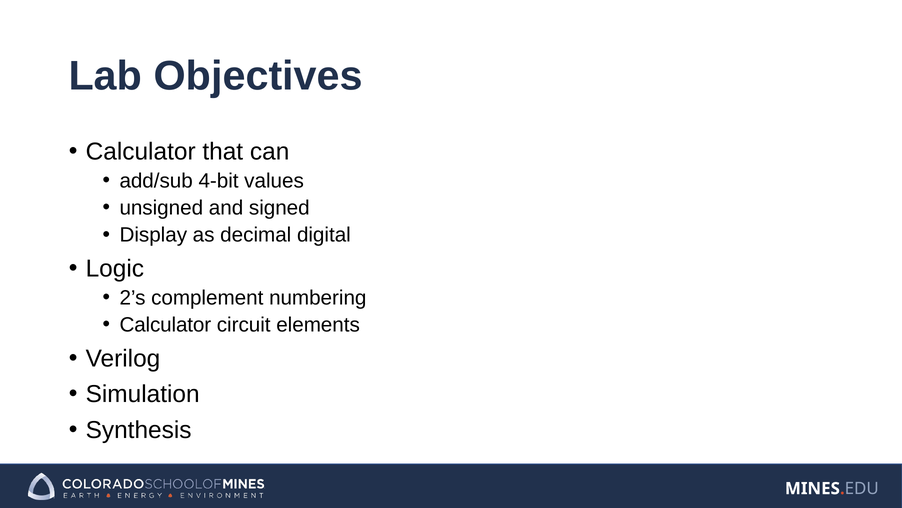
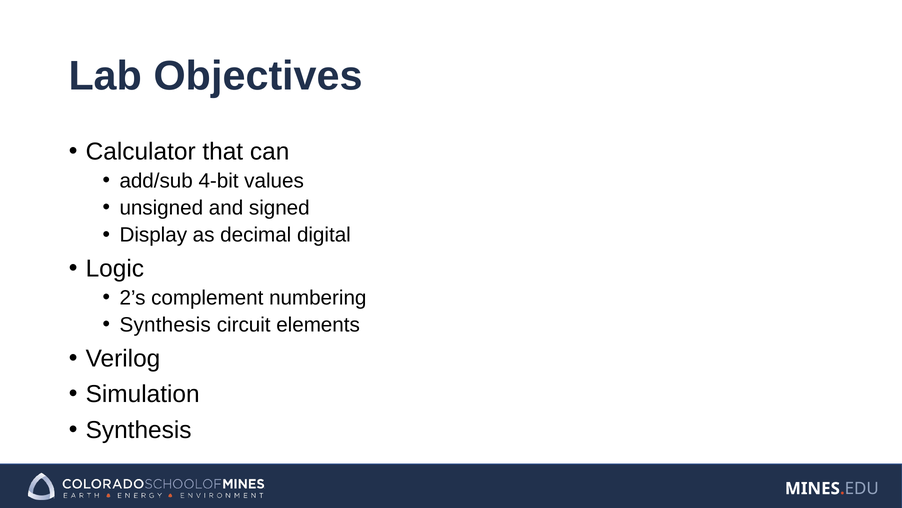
Calculator: Calculator -> Synthesis (165, 324)
